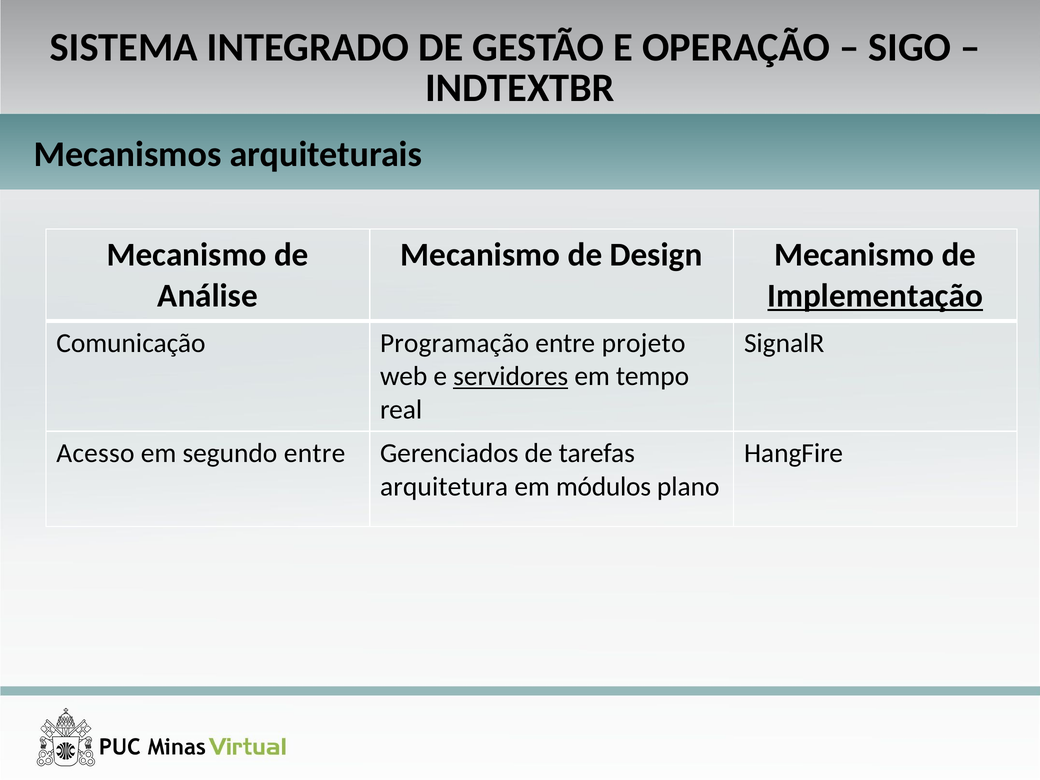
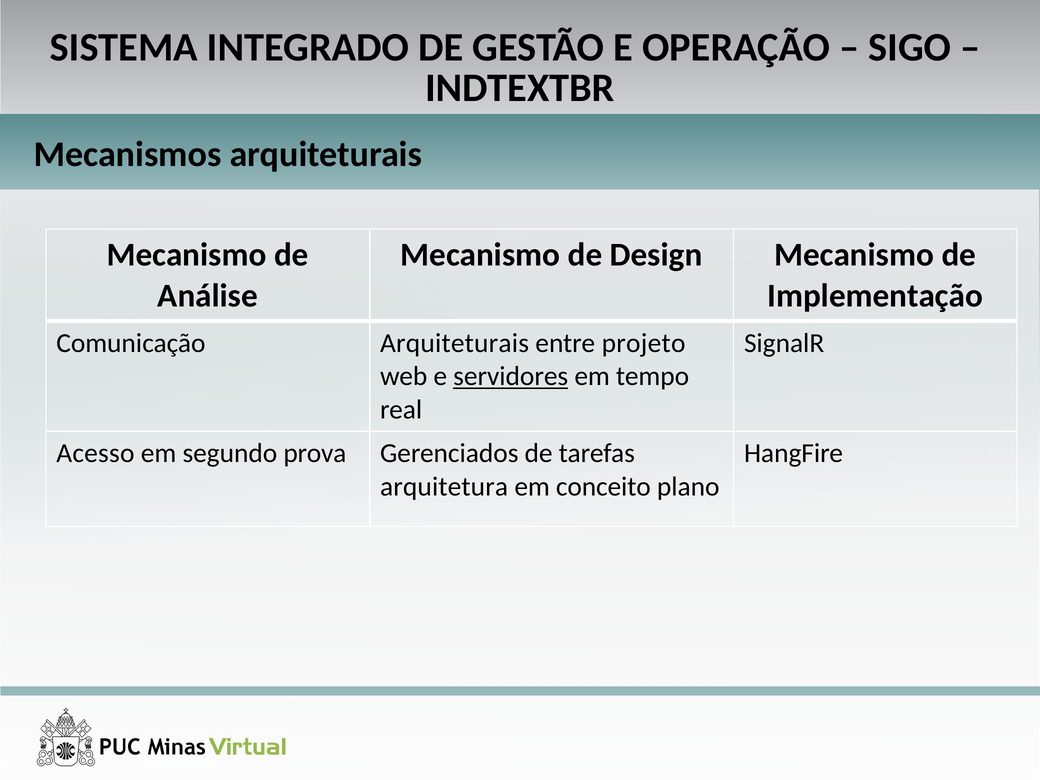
Implementação underline: present -> none (875, 296)
Comunicação Programação: Programação -> Arquiteturais (455, 343)
segundo entre: entre -> prova (315, 453)
módulos: módulos -> conceito (603, 487)
